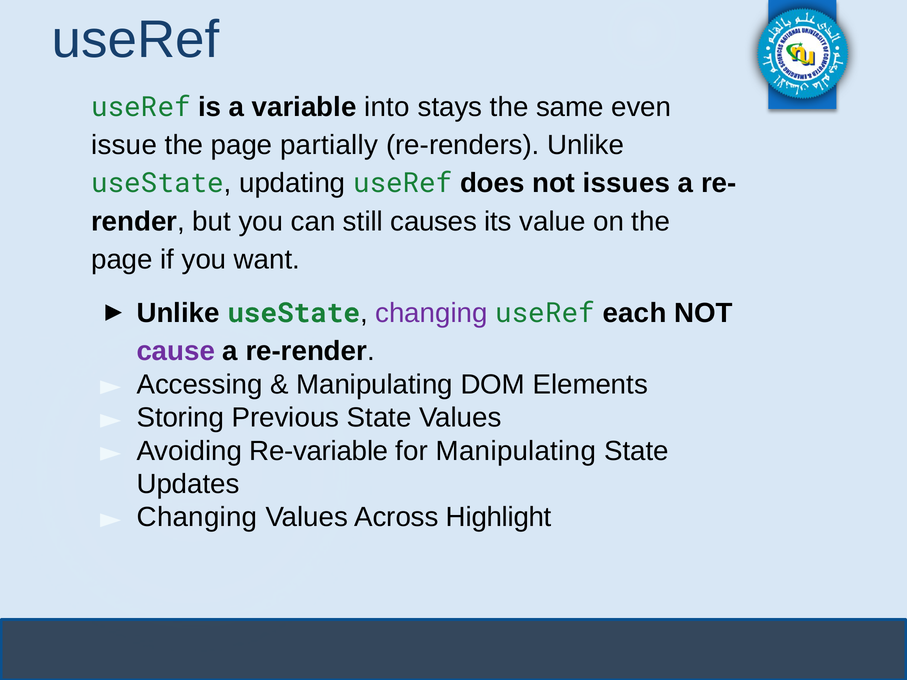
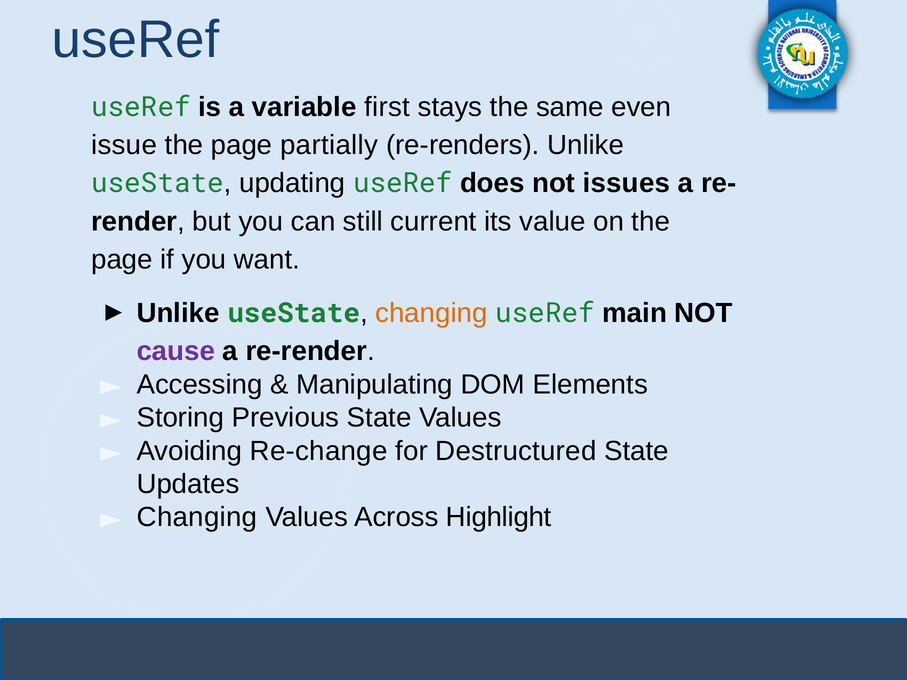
into: into -> first (387, 107)
causes: causes -> current (434, 222)
changing colour: purple -> orange (431, 313)
each: each -> main (635, 313)
Re-variable: Re-variable -> Re-change (319, 451)
for Manipulating: Manipulating -> Destructured (516, 451)
